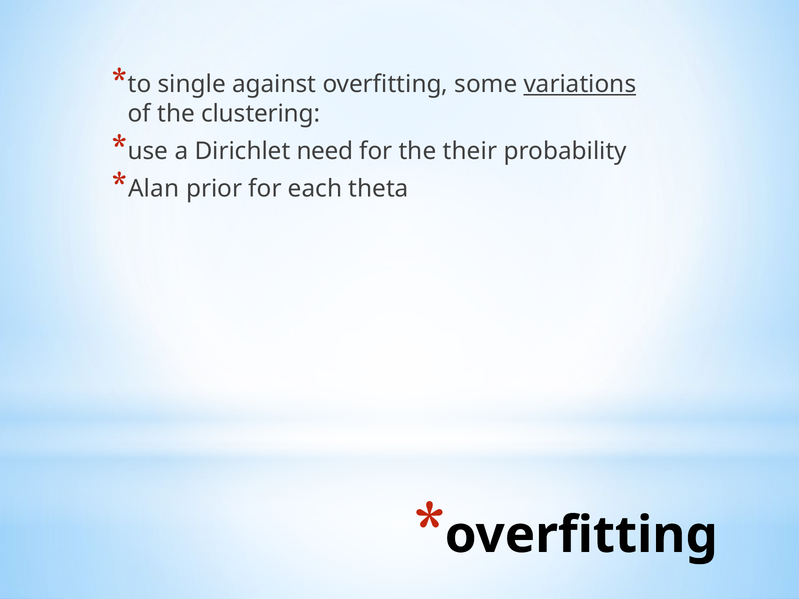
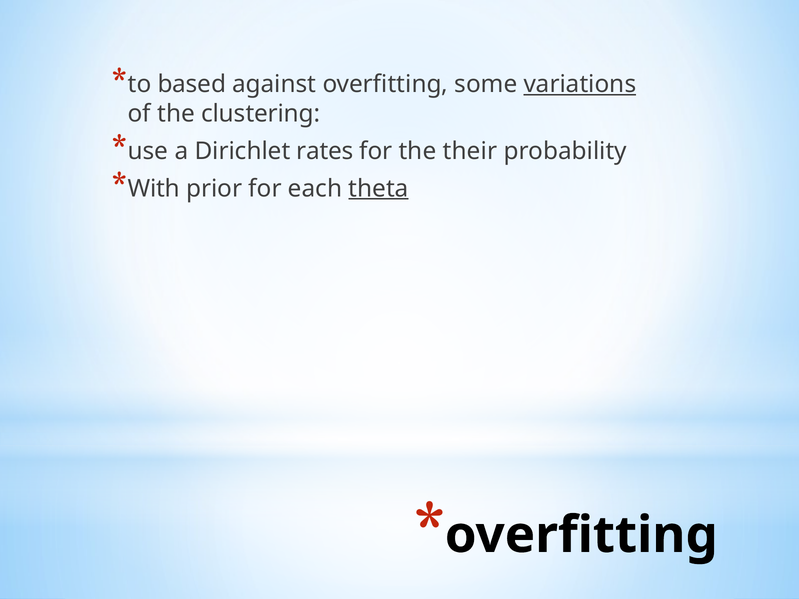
single: single -> based (192, 84)
need: need -> rates (325, 151)
Alan: Alan -> With (154, 189)
theta underline: none -> present (378, 189)
